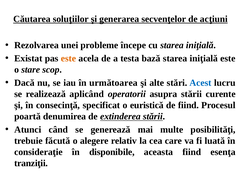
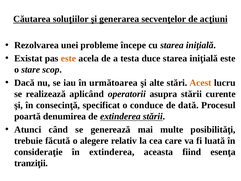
bază: bază -> duce (151, 58)
Acest colour: blue -> orange (200, 83)
euristică: euristică -> conduce (147, 105)
de fiind: fiind -> dată (188, 105)
în disponibile: disponibile -> extinderea (112, 152)
